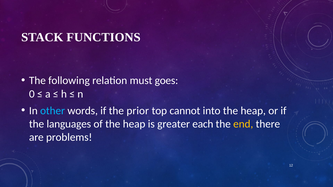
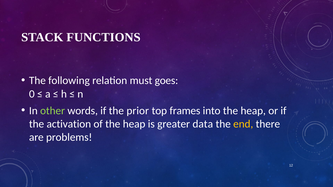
other colour: light blue -> light green (53, 111)
cannot: cannot -> frames (185, 111)
languages: languages -> activation (69, 124)
each: each -> data (203, 124)
